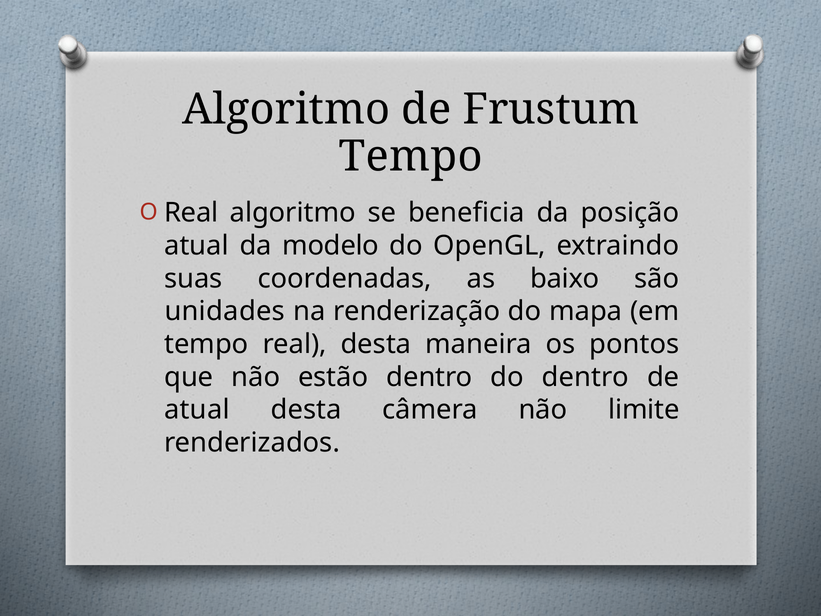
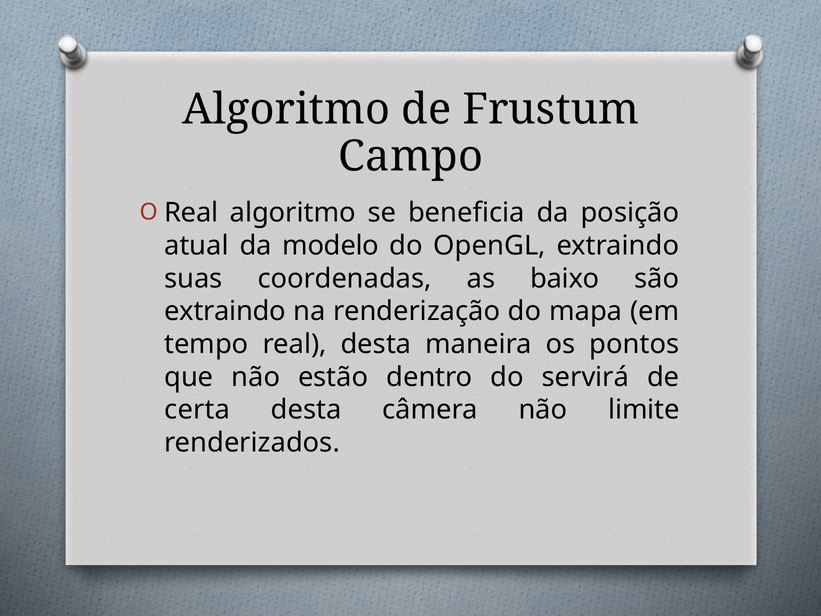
Tempo: Tempo -> Campo (411, 156)
unidades: unidades -> extraindo (225, 311)
do dentro: dentro -> servirá (585, 377)
atual: atual -> certa (197, 410)
